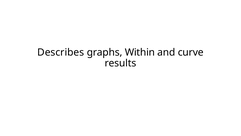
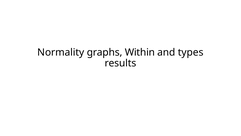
Describes: Describes -> Normality (61, 52)
curve: curve -> types (191, 52)
